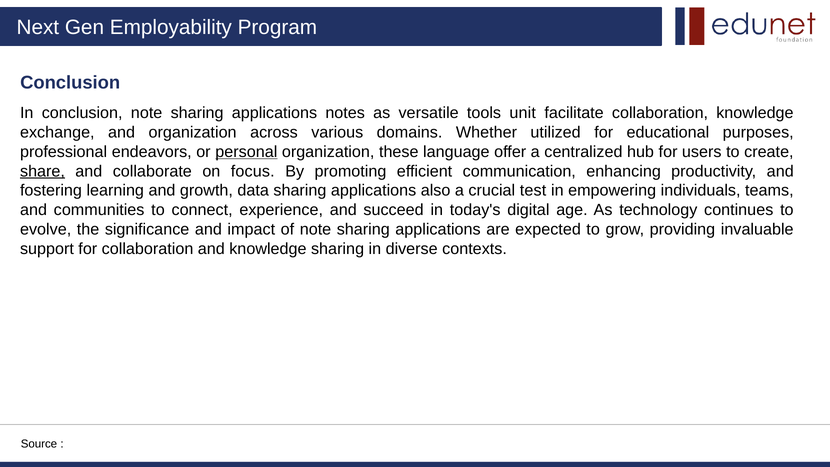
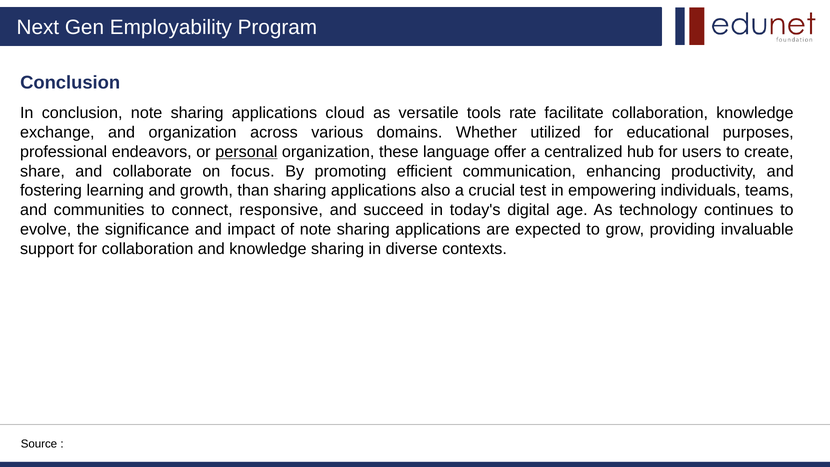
notes: notes -> cloud (345, 113)
unit: unit -> rate (523, 113)
share underline: present -> none (42, 171)
data: data -> than (253, 191)
experience: experience -> responsive (281, 210)
